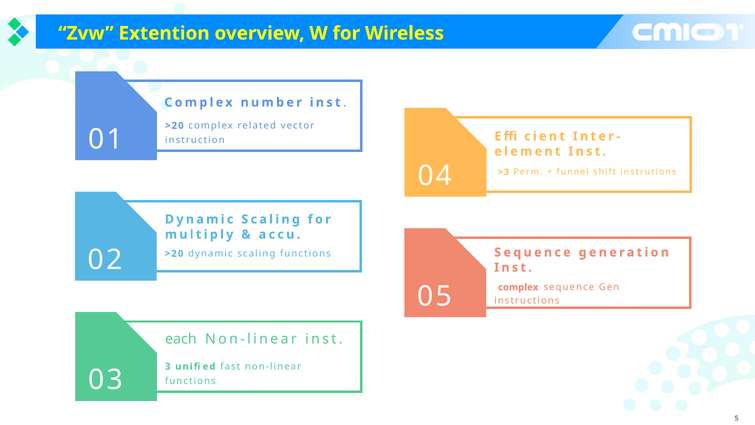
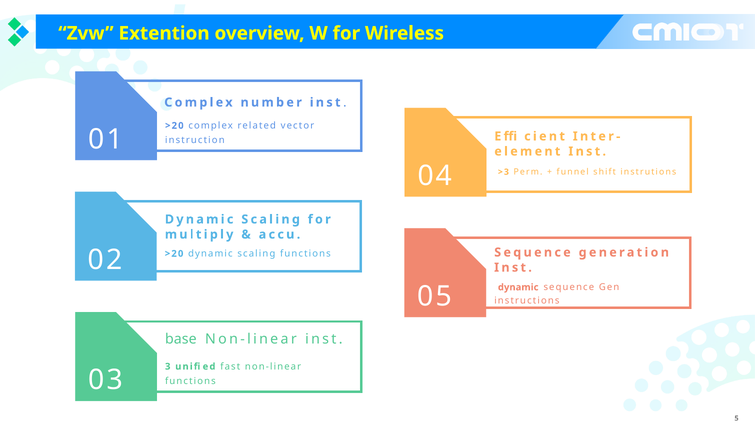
complex: complex -> dynamic (518, 287)
each: each -> base (181, 339)
